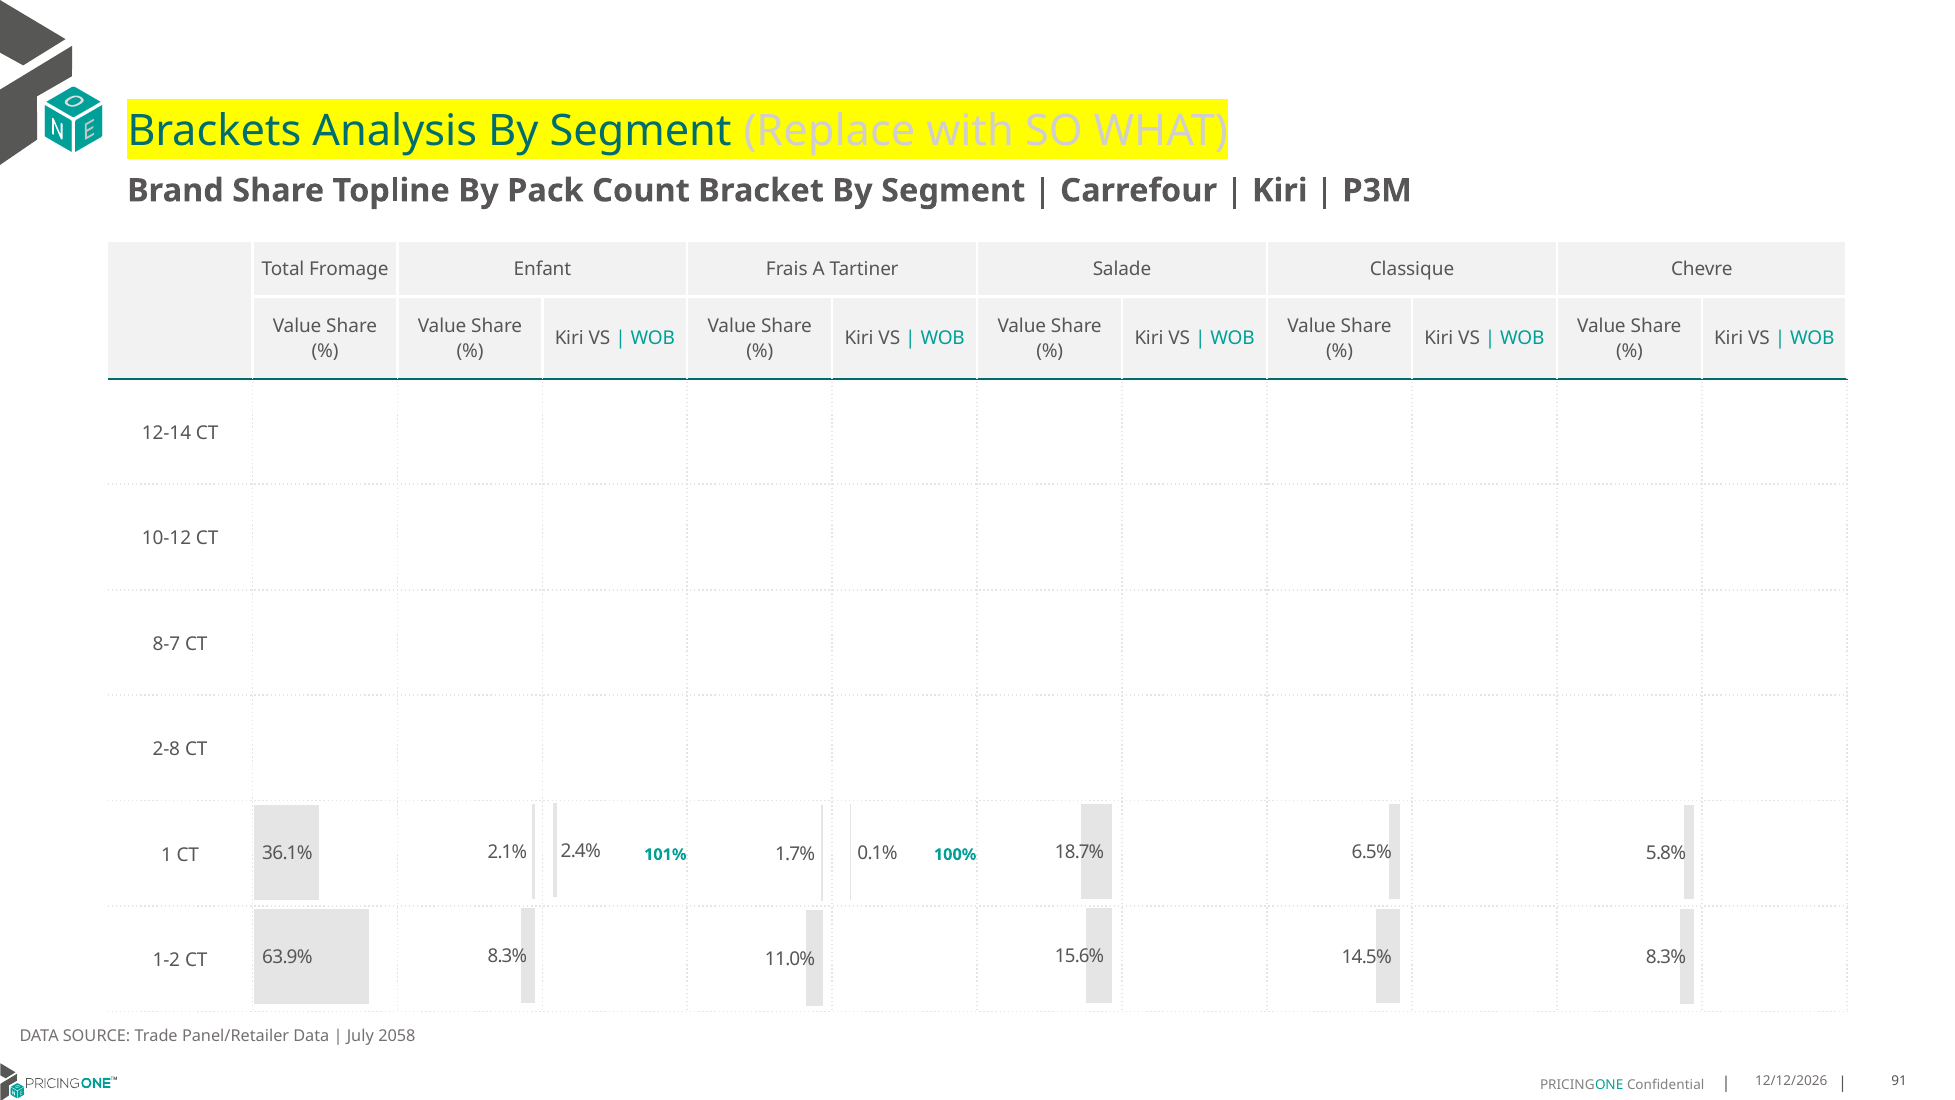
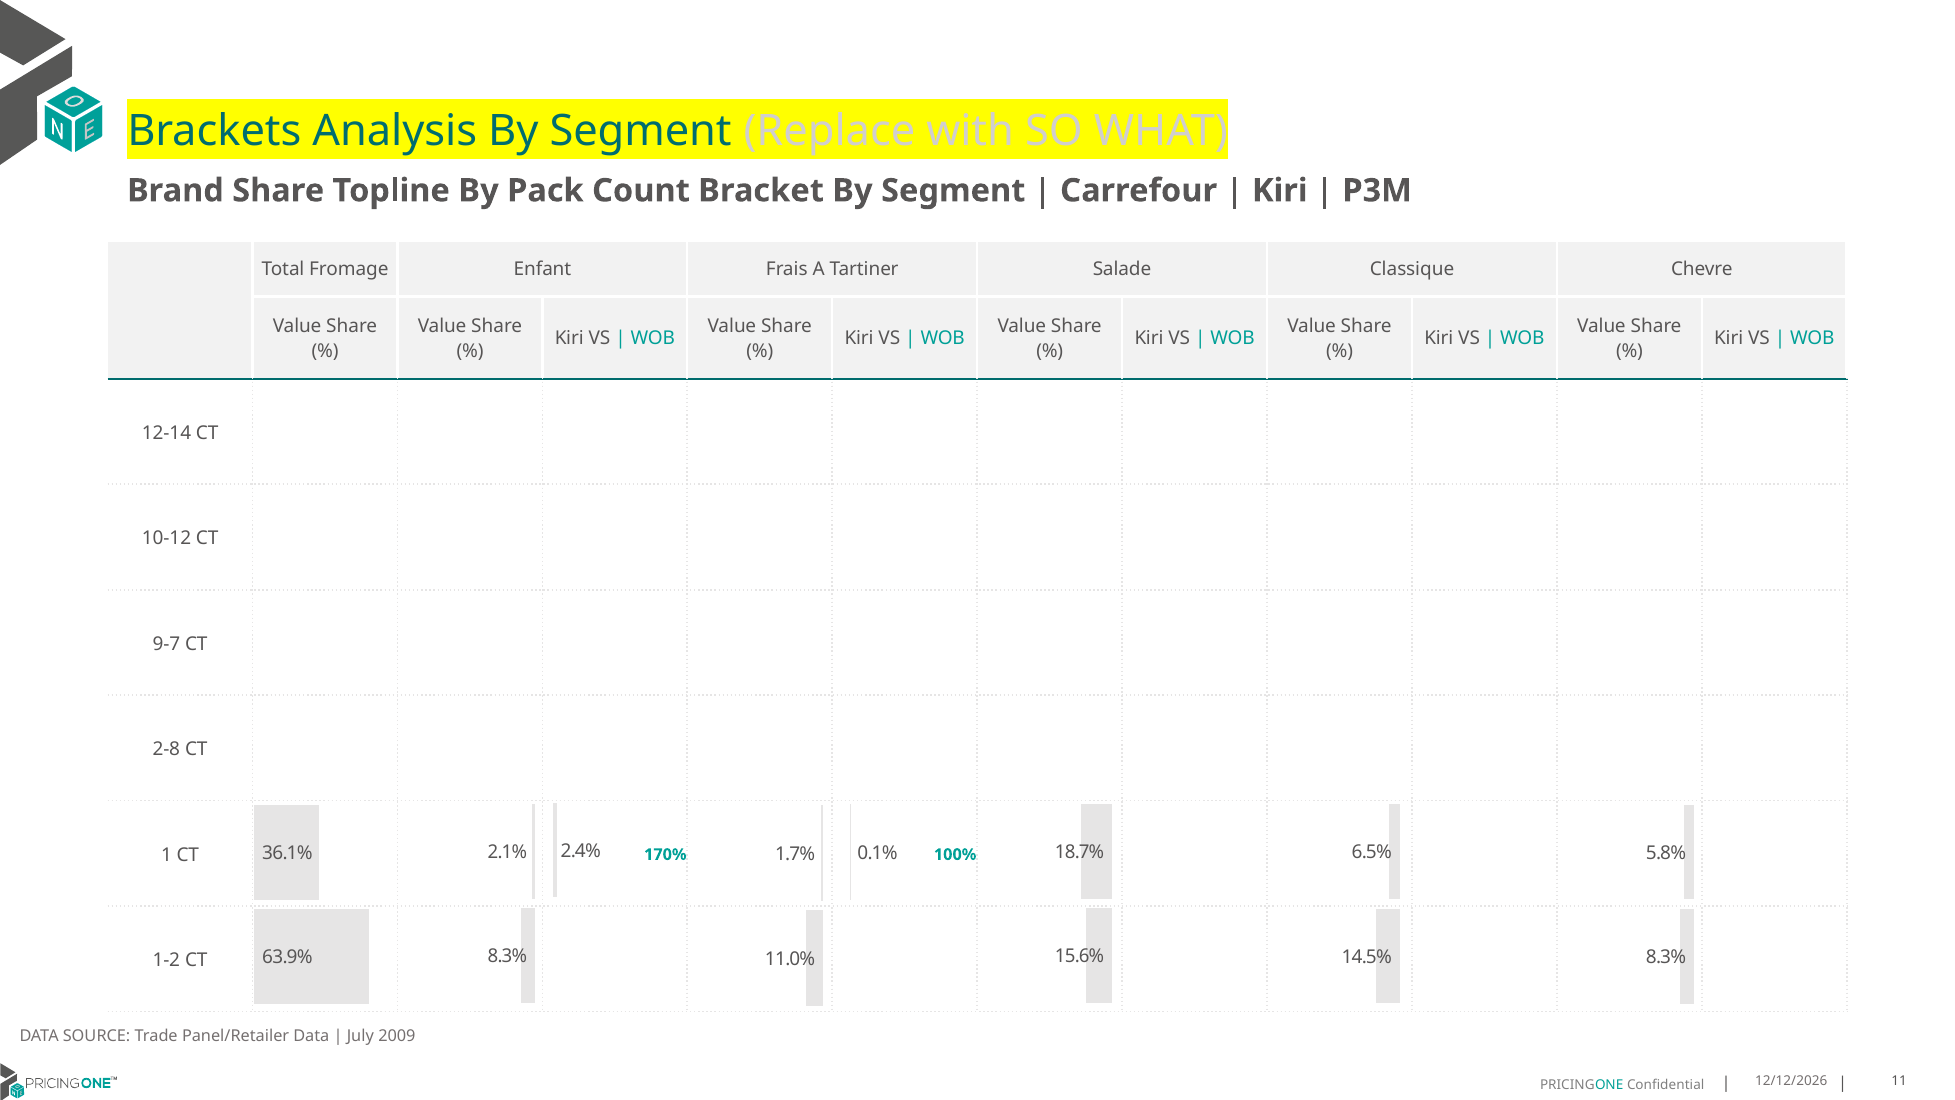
8-7: 8-7 -> 9-7 (166, 644)
101%: 101% -> 170% (665, 854)
2058: 2058 -> 2009 (397, 1036)
91: 91 -> 11 (1899, 1081)
